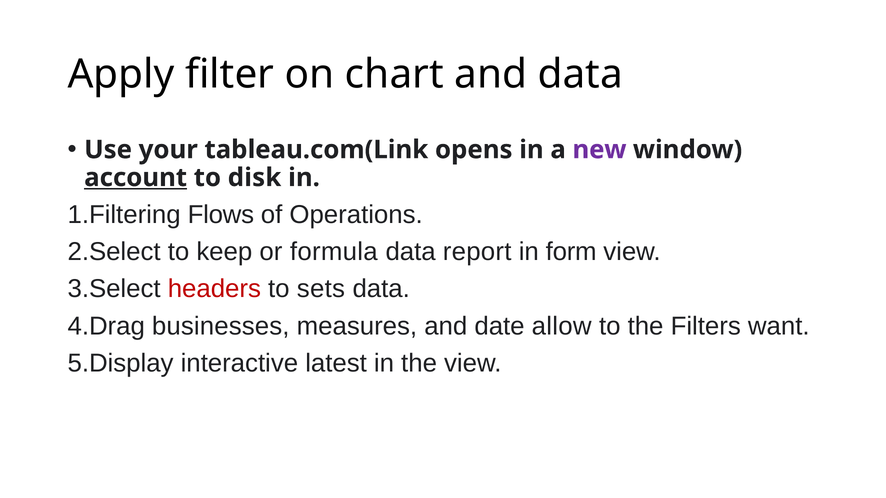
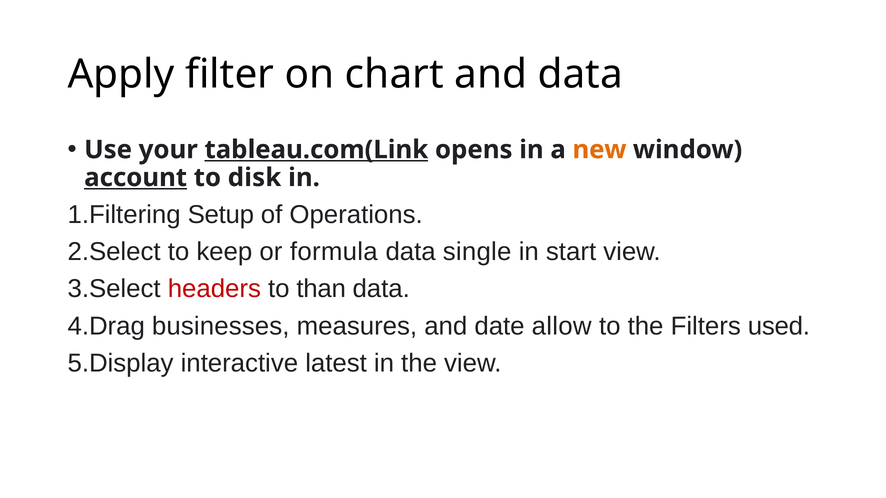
tableau.com(Link underline: none -> present (316, 150)
new colour: purple -> orange (599, 150)
Flows: Flows -> Setup (221, 215)
report: report -> single (477, 252)
form: form -> start (571, 252)
sets: sets -> than (321, 289)
want: want -> used (779, 326)
